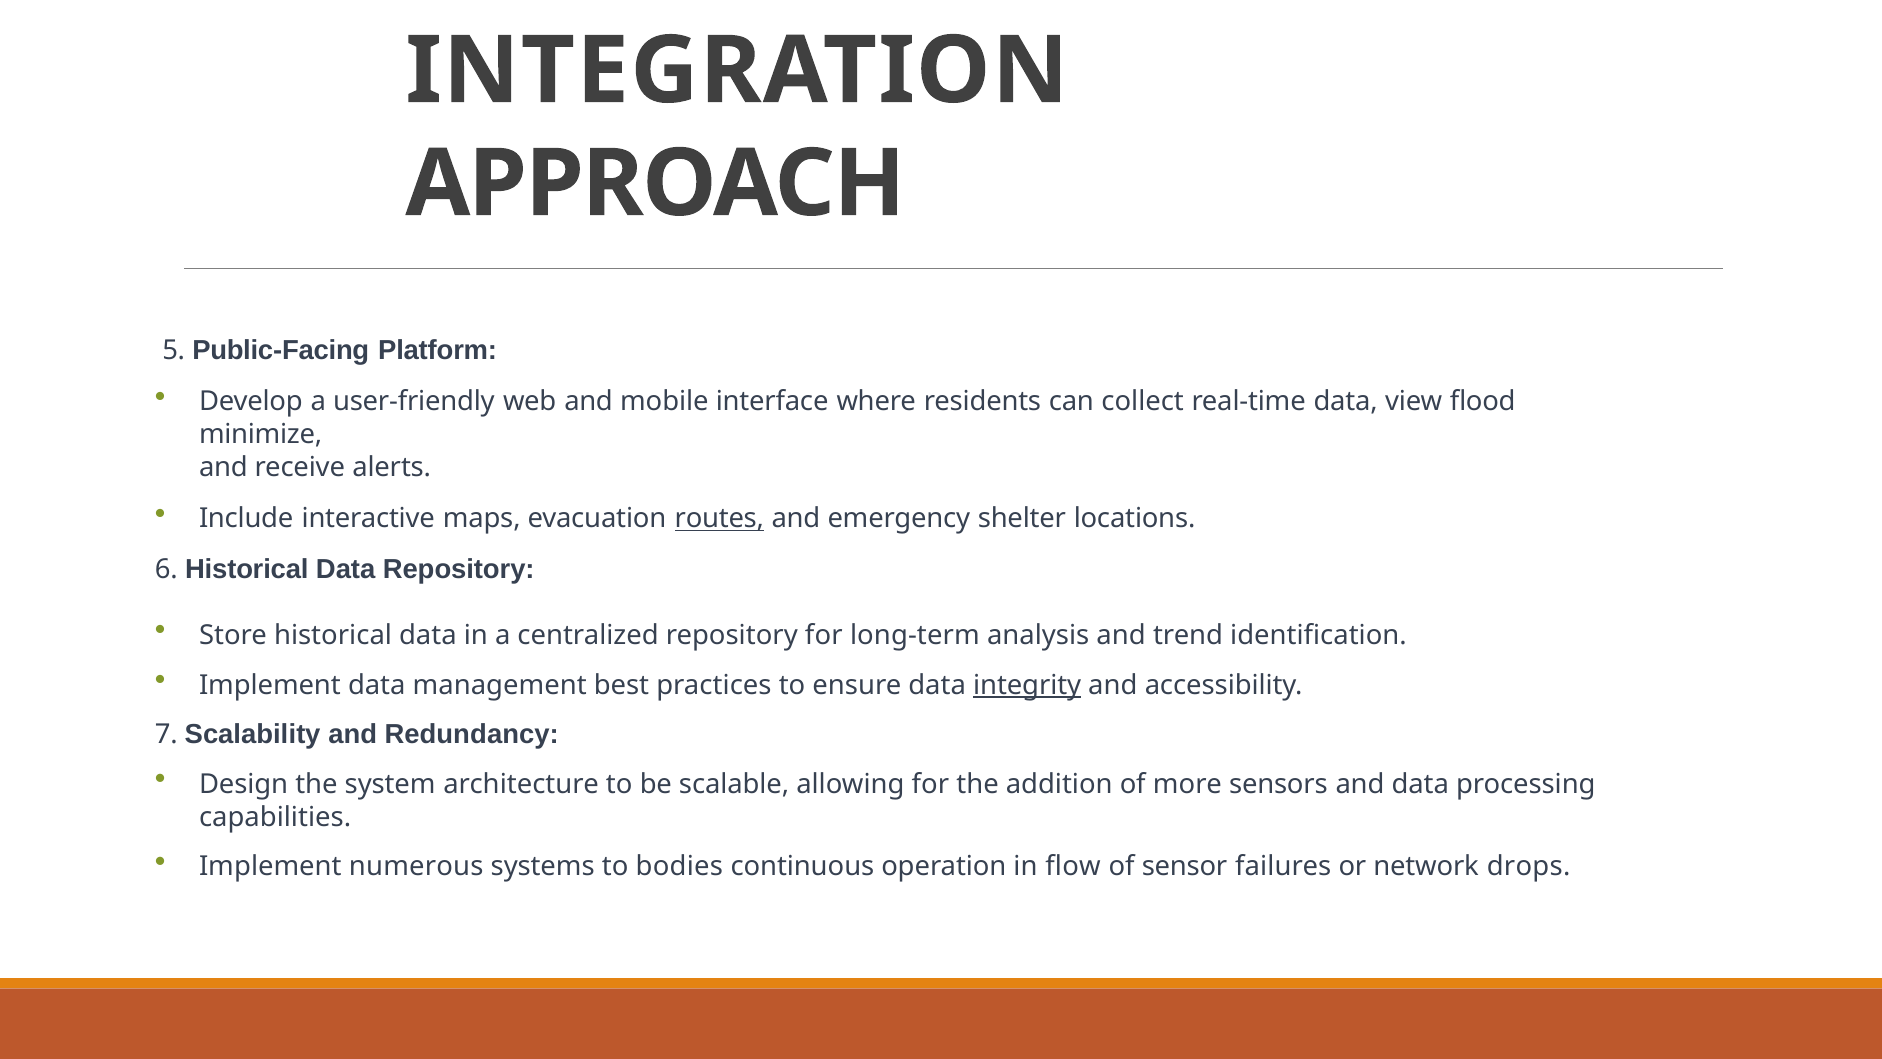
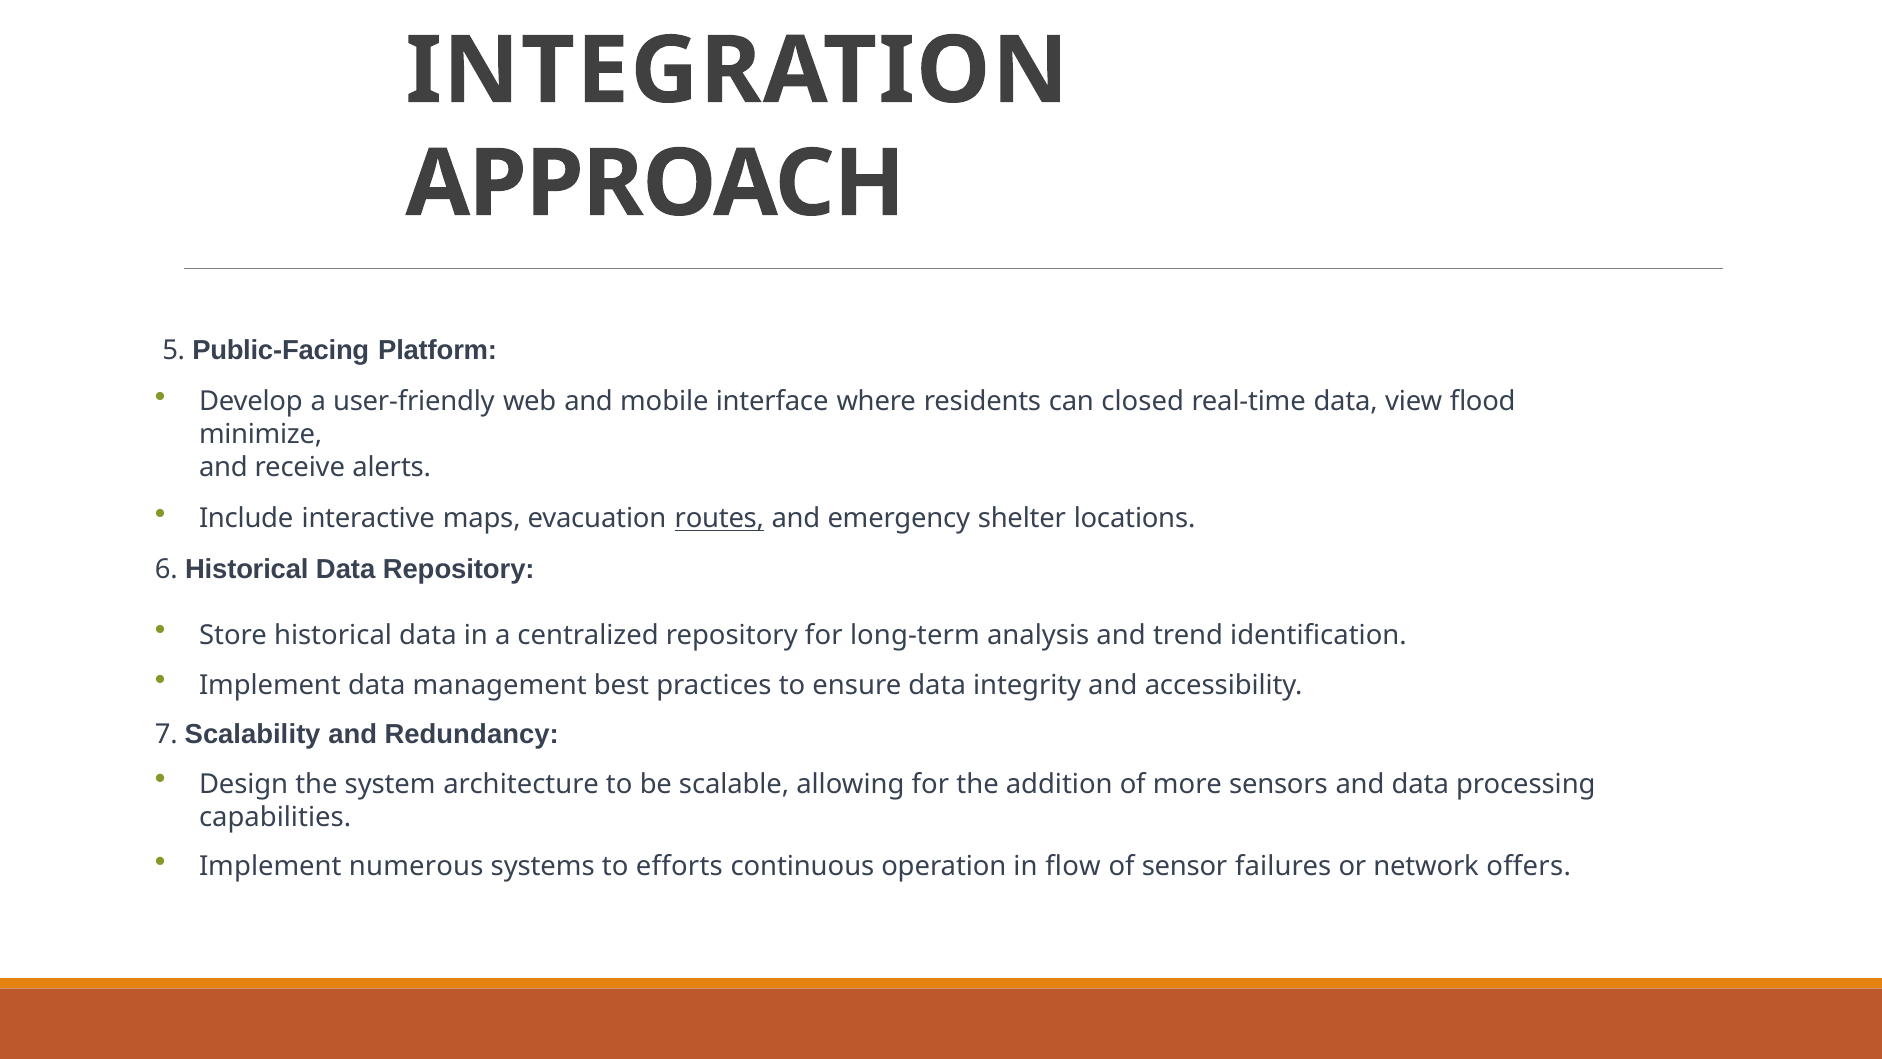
collect: collect -> closed (1143, 401)
integrity underline: present -> none (1027, 685)
bodies: bodies -> efforts (679, 866)
drops: drops -> offers (1529, 866)
